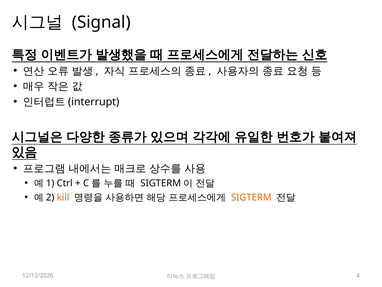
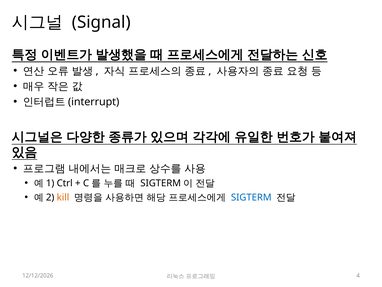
SIGTERM colour: orange -> blue (251, 197)
